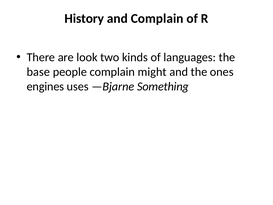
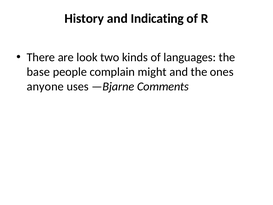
and Complain: Complain -> Indicating (157, 18)
engines: engines -> anyone (45, 86)
Something: Something -> Comments (163, 86)
